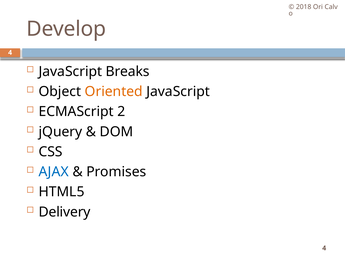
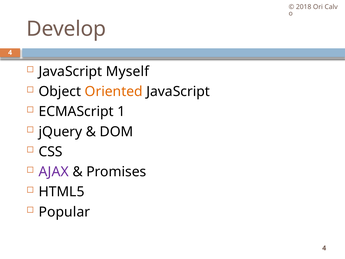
Breaks: Breaks -> Myself (127, 71)
2: 2 -> 1 (121, 111)
AJAX colour: blue -> purple (54, 172)
Delivery: Delivery -> Popular (64, 212)
